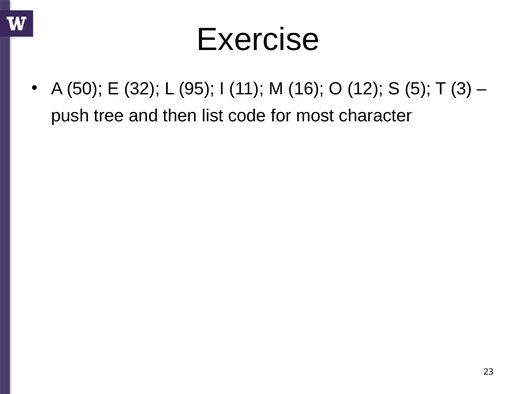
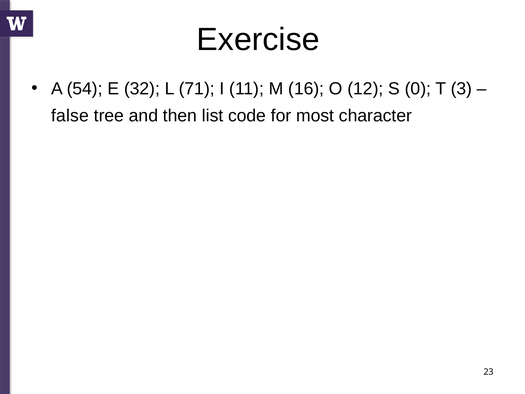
50: 50 -> 54 (85, 89)
95: 95 -> 71 (197, 89)
5: 5 -> 0 (418, 89)
push: push -> false (70, 116)
